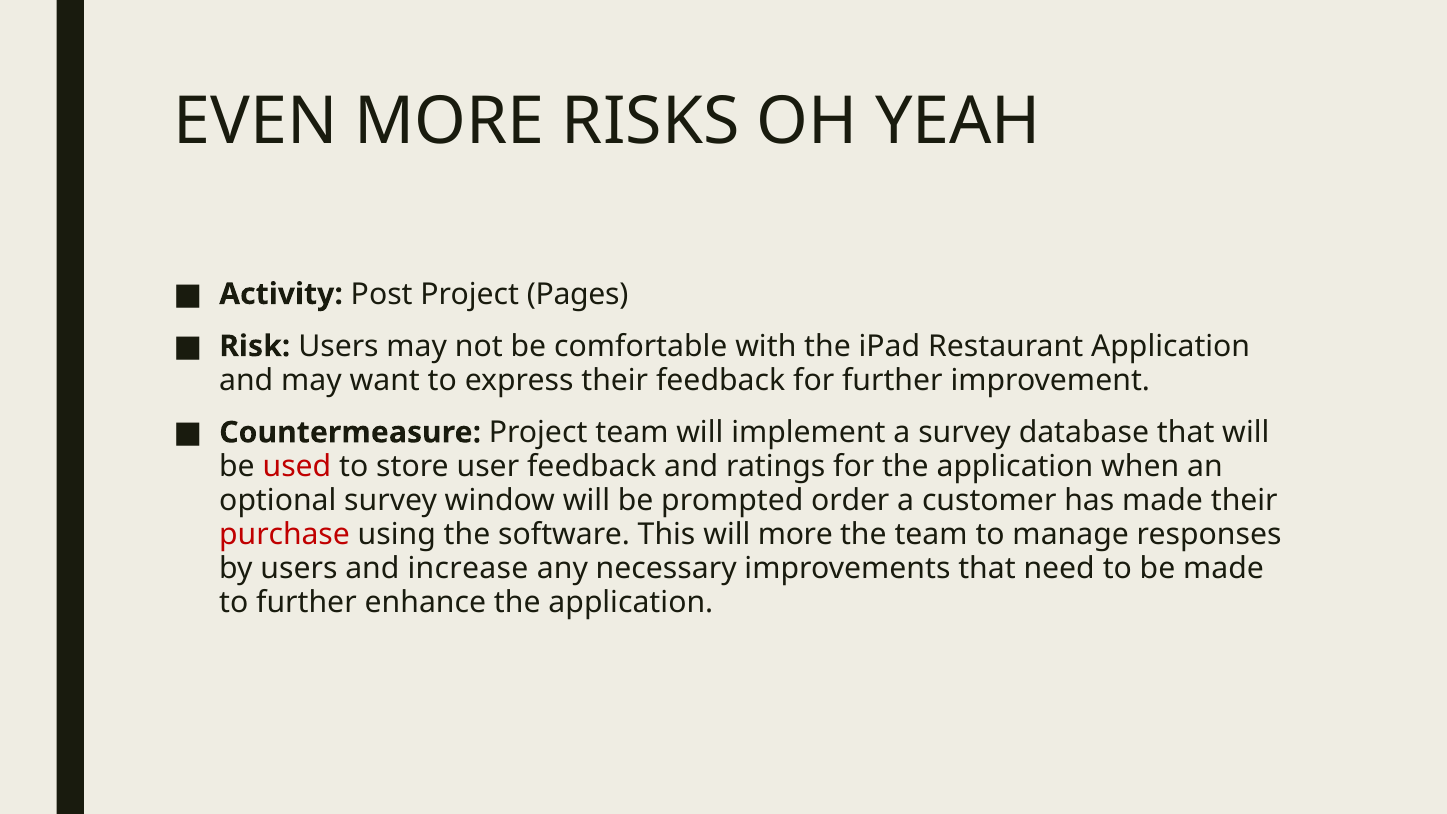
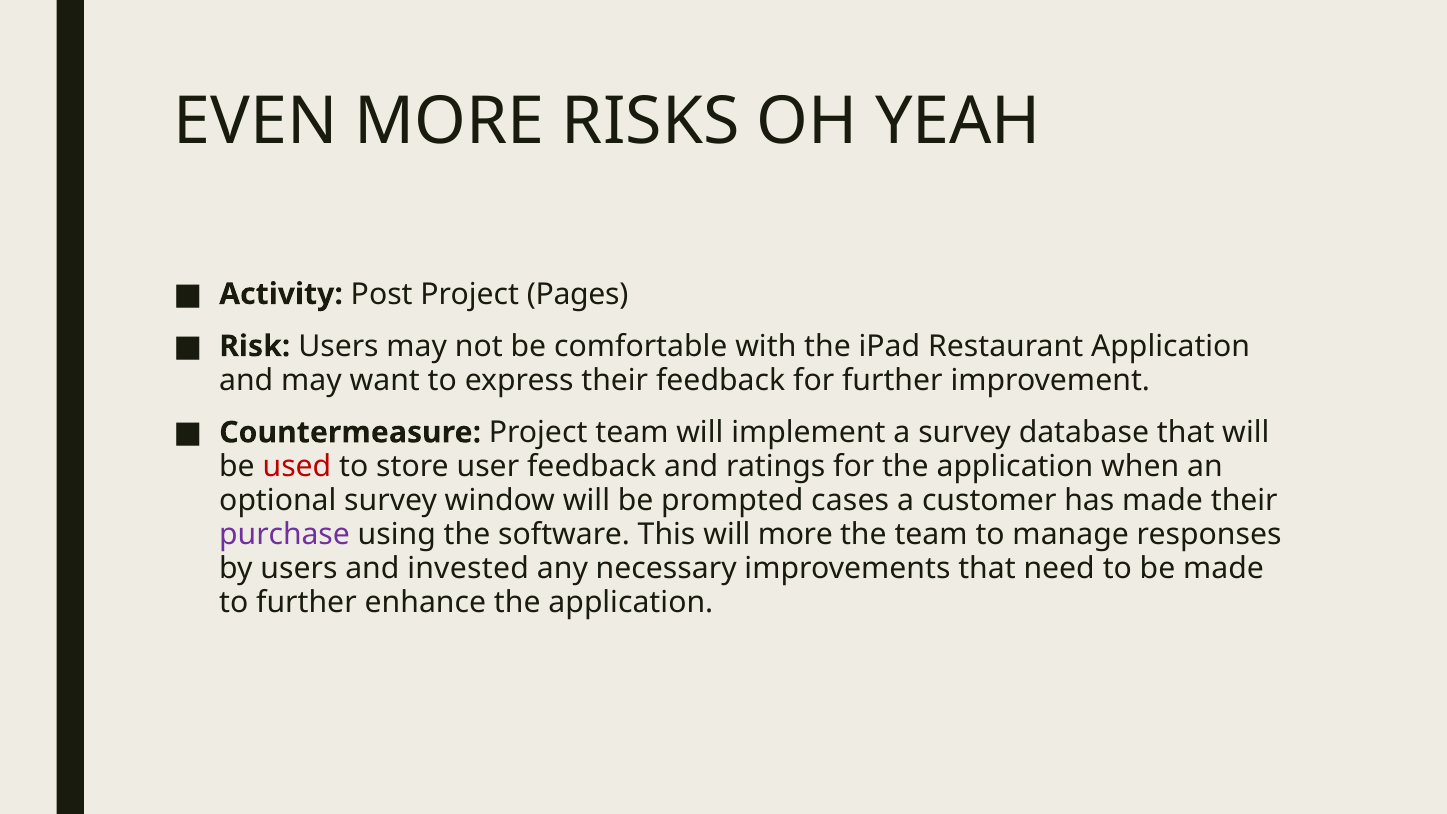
order: order -> cases (850, 501)
purchase colour: red -> purple (285, 535)
increase: increase -> invested (468, 569)
